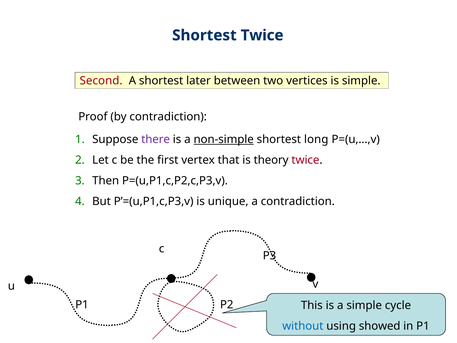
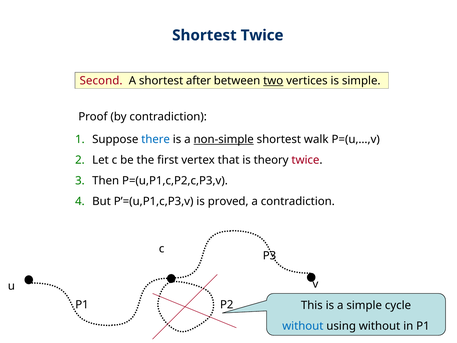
later: later -> after (199, 81)
two underline: none -> present (273, 81)
there colour: purple -> blue (156, 139)
long: long -> walk (316, 139)
unique: unique -> proved (228, 201)
using showed: showed -> without (380, 326)
